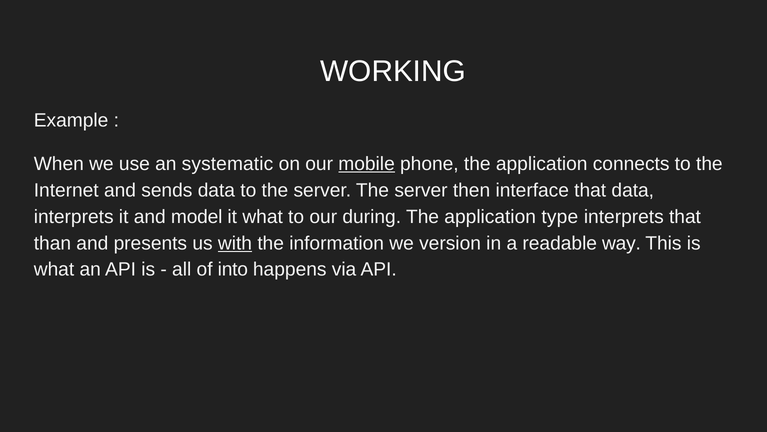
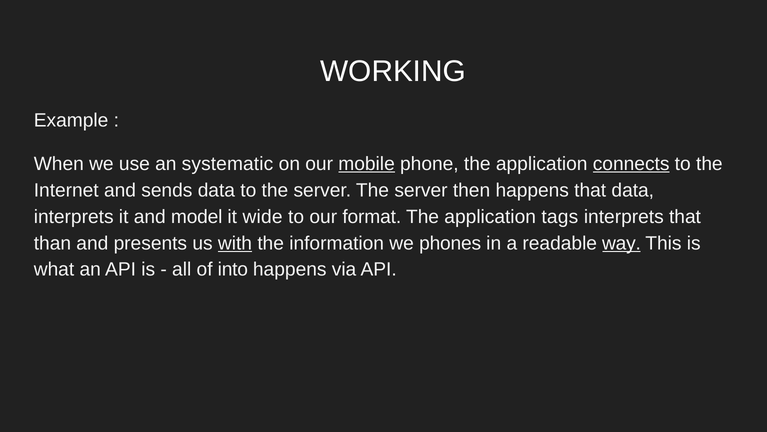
connects underline: none -> present (631, 163)
then interface: interface -> happens (532, 190)
it what: what -> wide (263, 216)
during: during -> format (372, 216)
type: type -> tags (560, 216)
version: version -> phones (450, 243)
way underline: none -> present (621, 243)
